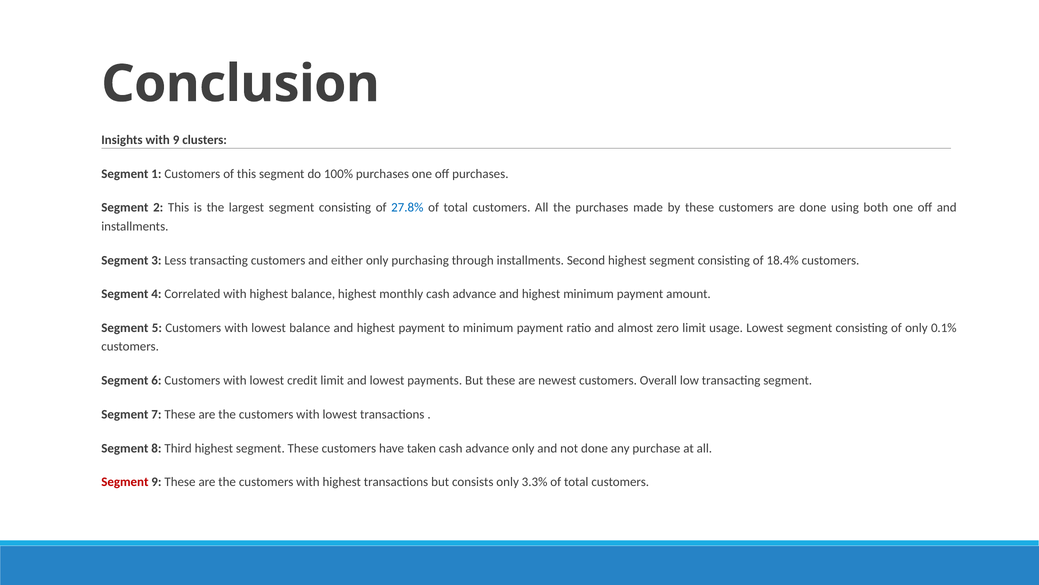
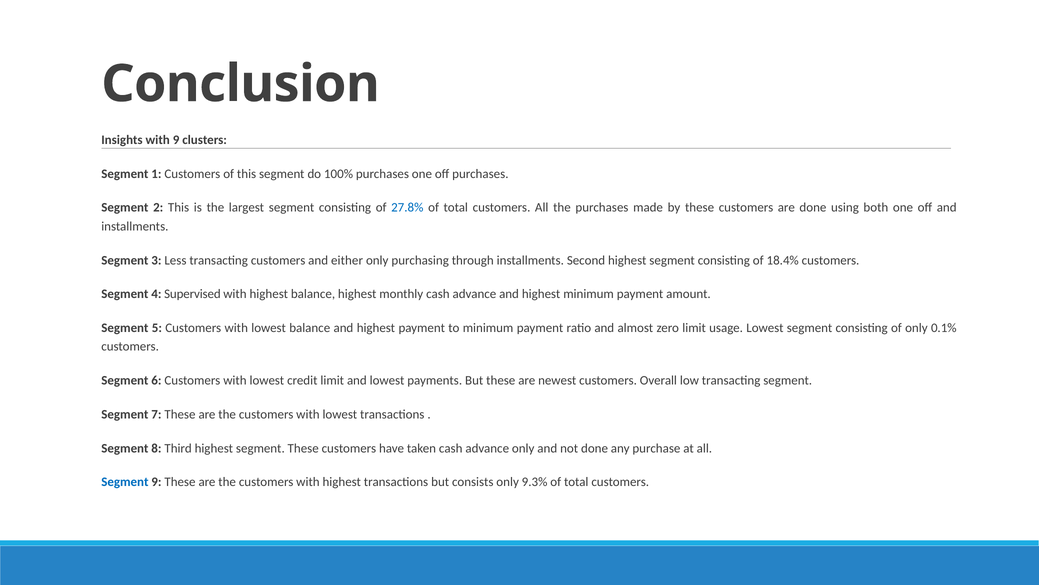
Correlated: Correlated -> Supervised (192, 294)
Segment colour: red -> blue (125, 482)
3.3%: 3.3% -> 9.3% (535, 482)
